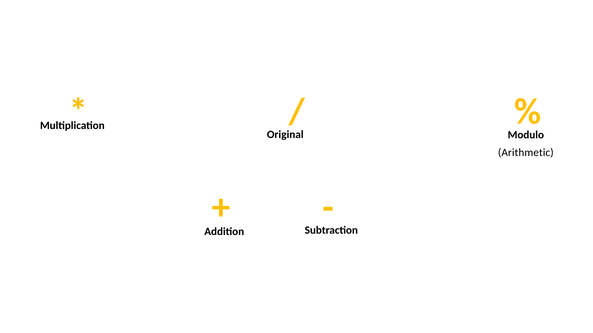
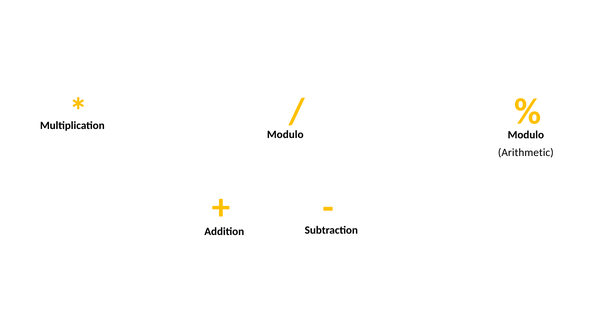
Original: Original -> Modulo (285, 135)
